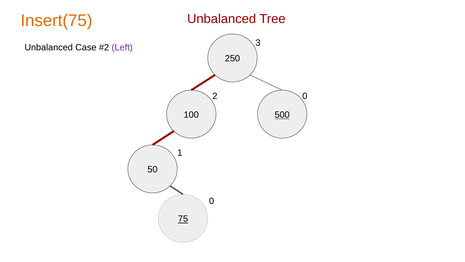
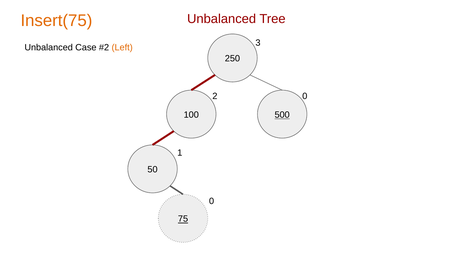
Left colour: purple -> orange (122, 47)
